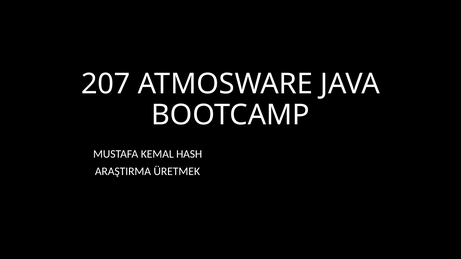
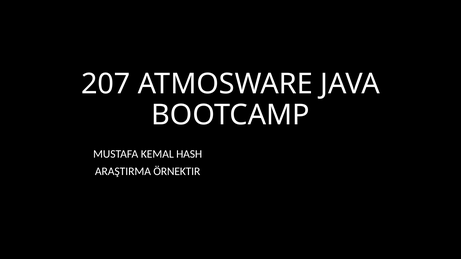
ÜRETMEK: ÜRETMEK -> ÖRNEKTIR (177, 172)
